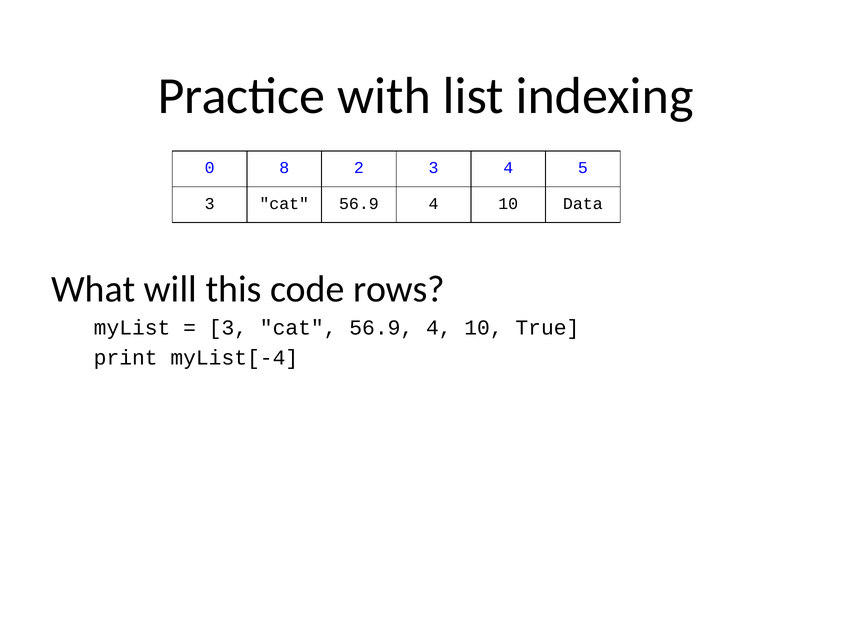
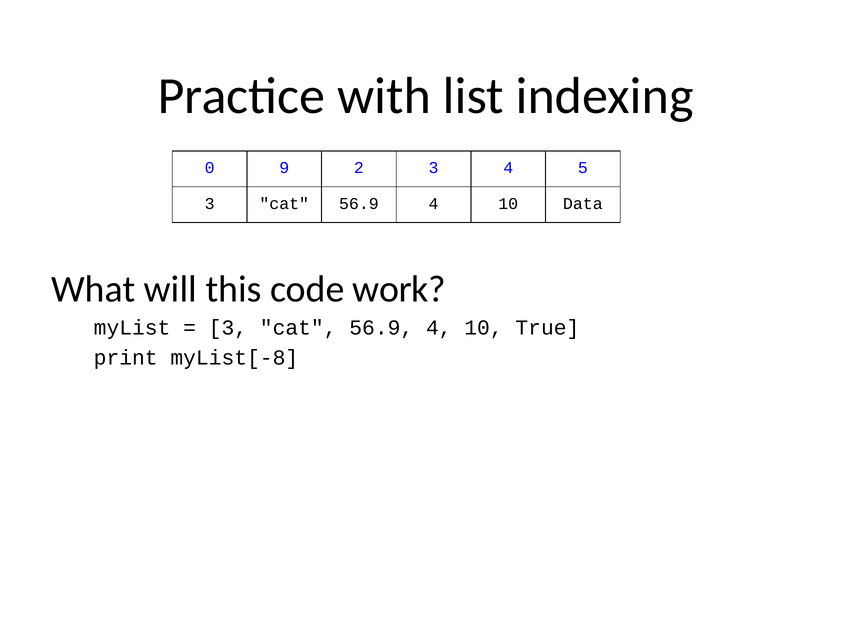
8: 8 -> 9 (284, 168)
rows: rows -> work (399, 289)
myList[-4: myList[-4 -> myList[-8 (234, 357)
